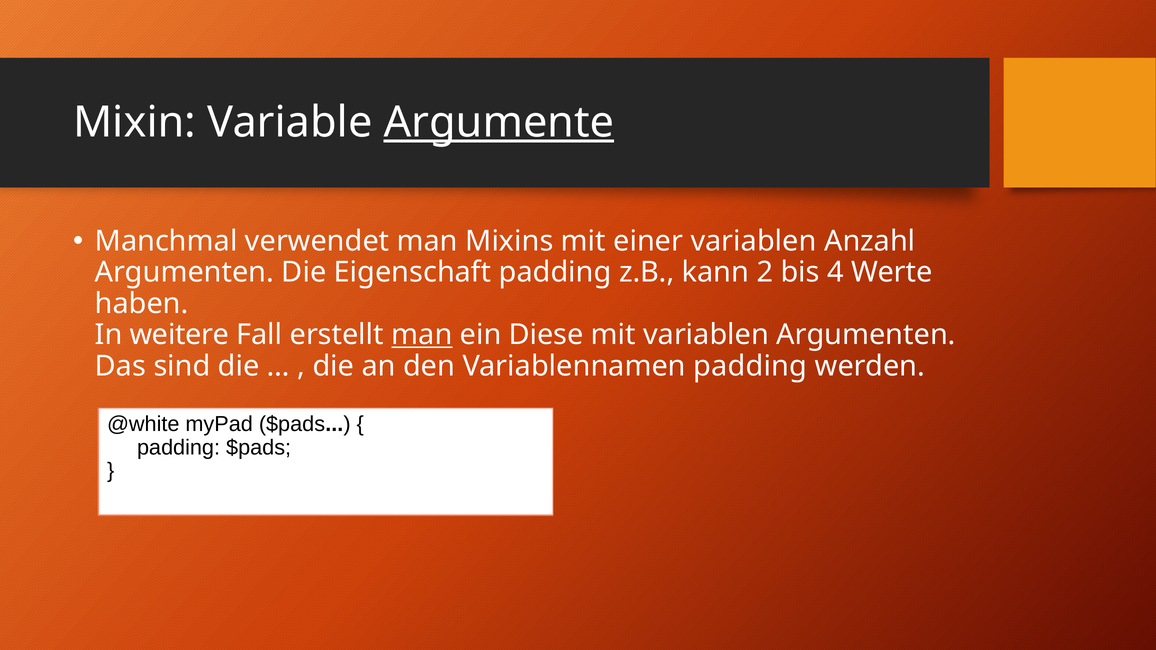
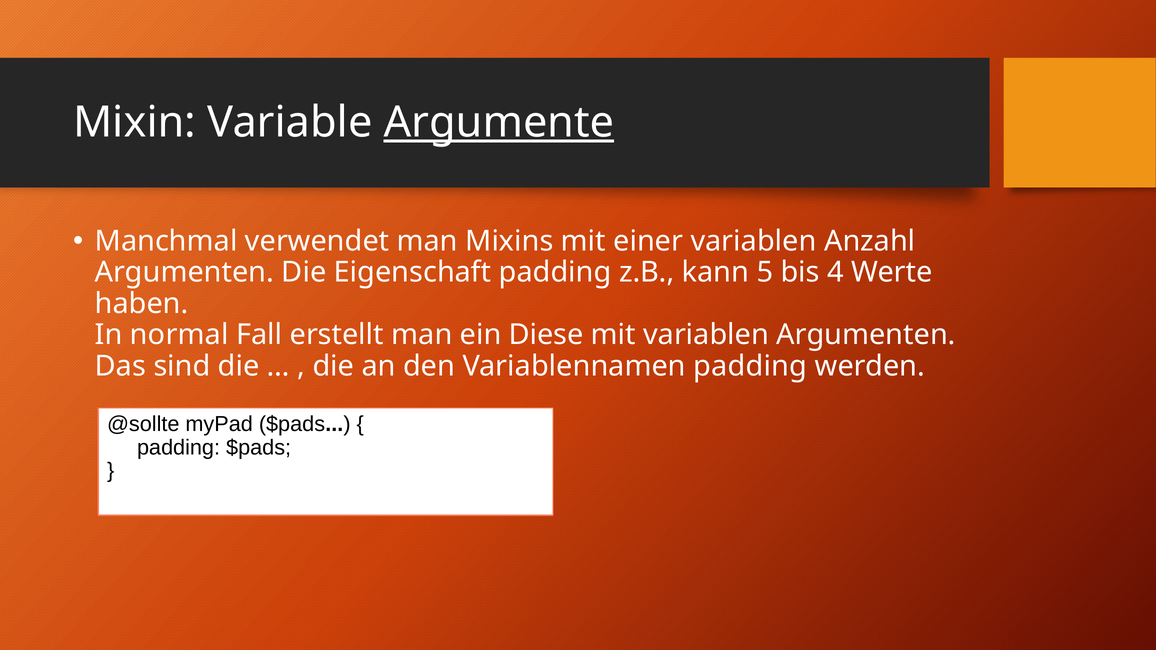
2: 2 -> 5 (765, 273)
weitere: weitere -> normal (179, 335)
man underline: present -> none (422, 335)
@white: @white -> @sollte (143, 424)
